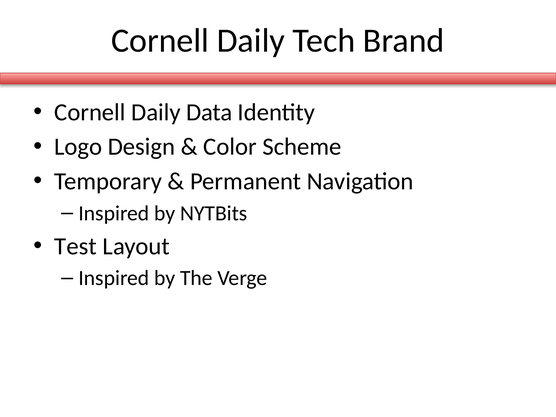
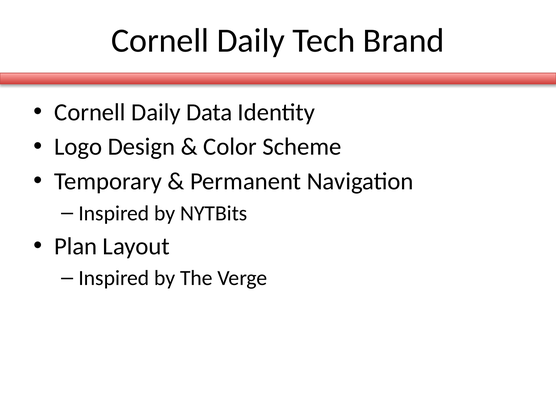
Test: Test -> Plan (76, 246)
